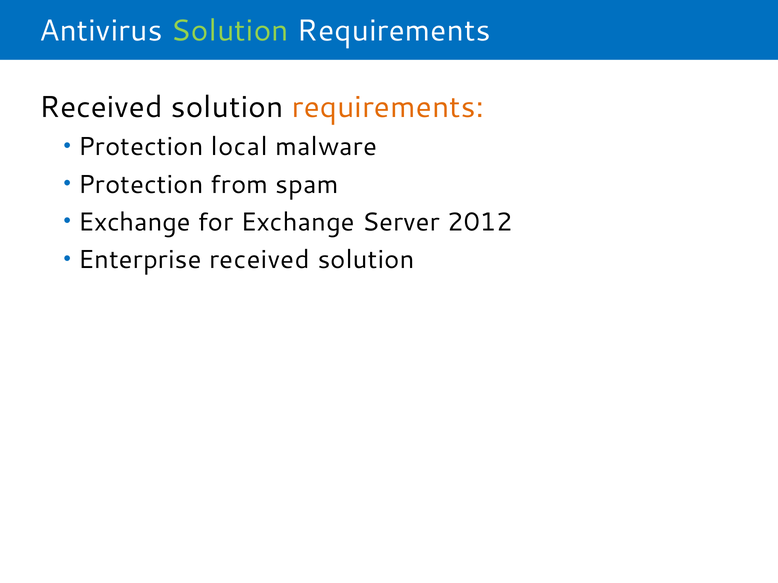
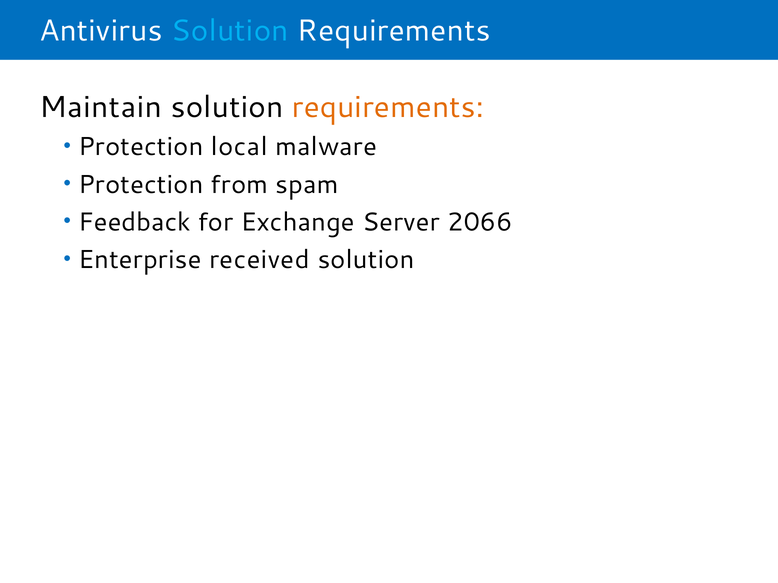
Solution colour: light green -> light blue (230, 31)
Received: Received -> Maintain (101, 107)
Exchange: Exchange -> Feedback (134, 222)
2012: 2012 -> 2066 (480, 222)
